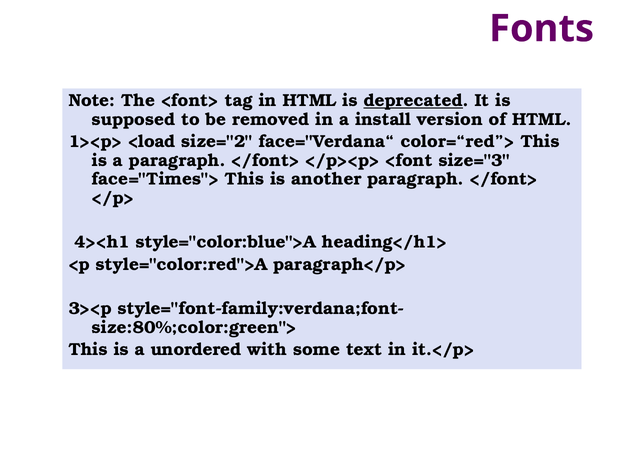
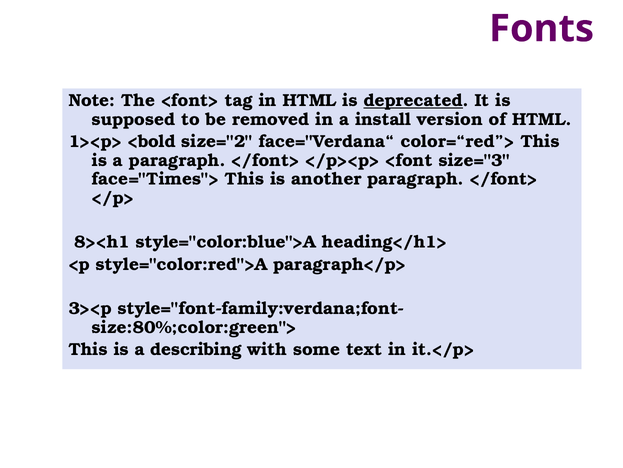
<load: <load -> <bold (152, 141)
4><h1: 4><h1 -> 8><h1 (102, 242)
unordered: unordered -> describing (196, 349)
